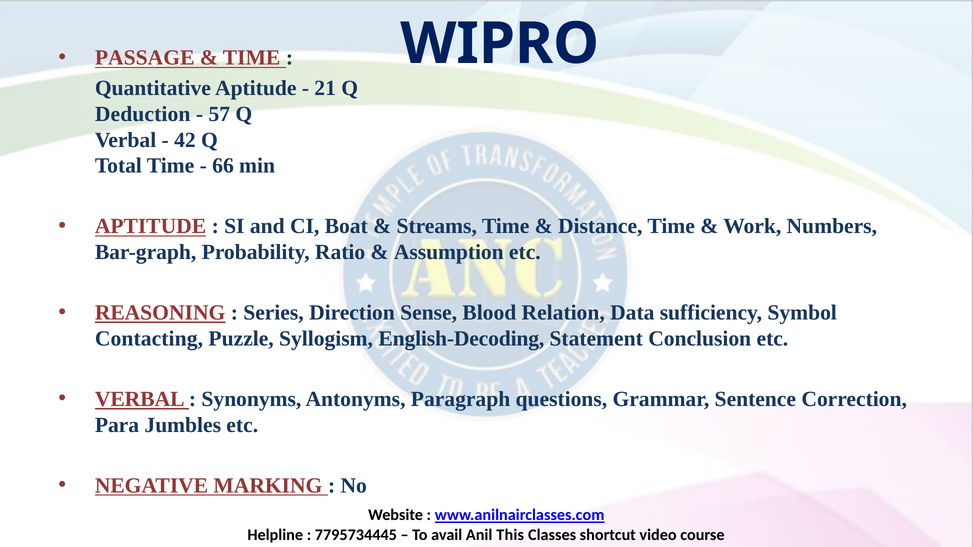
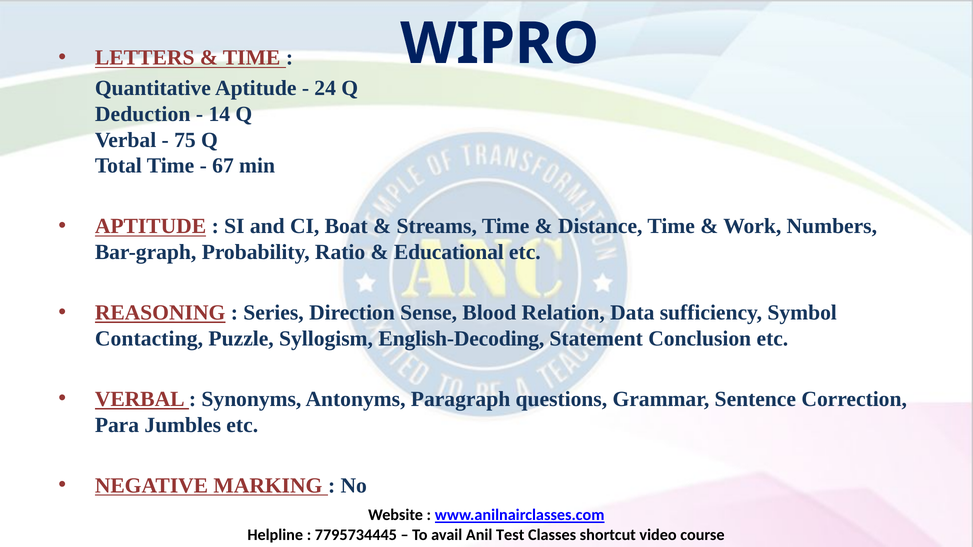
PASSAGE: PASSAGE -> LETTERS (145, 58)
21: 21 -> 24 (325, 88)
57: 57 -> 14 (219, 114)
42: 42 -> 75 (185, 140)
66: 66 -> 67 (223, 166)
Assumption: Assumption -> Educational (449, 252)
This: This -> Test (510, 535)
